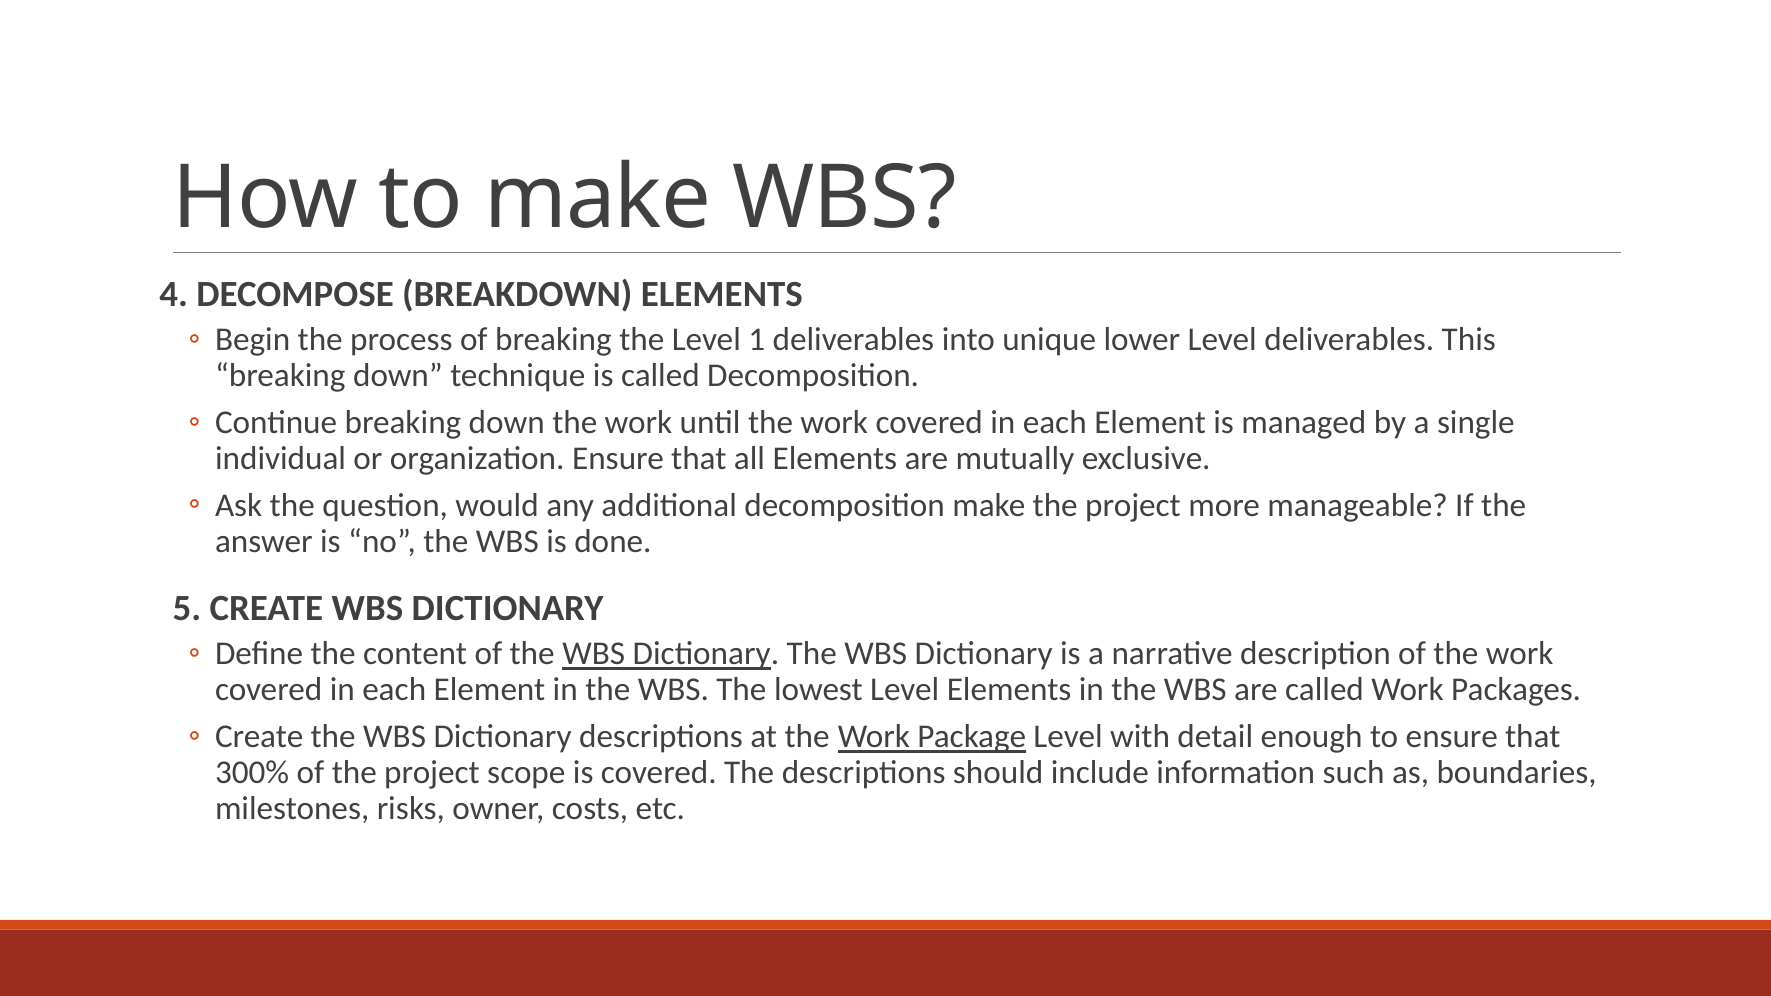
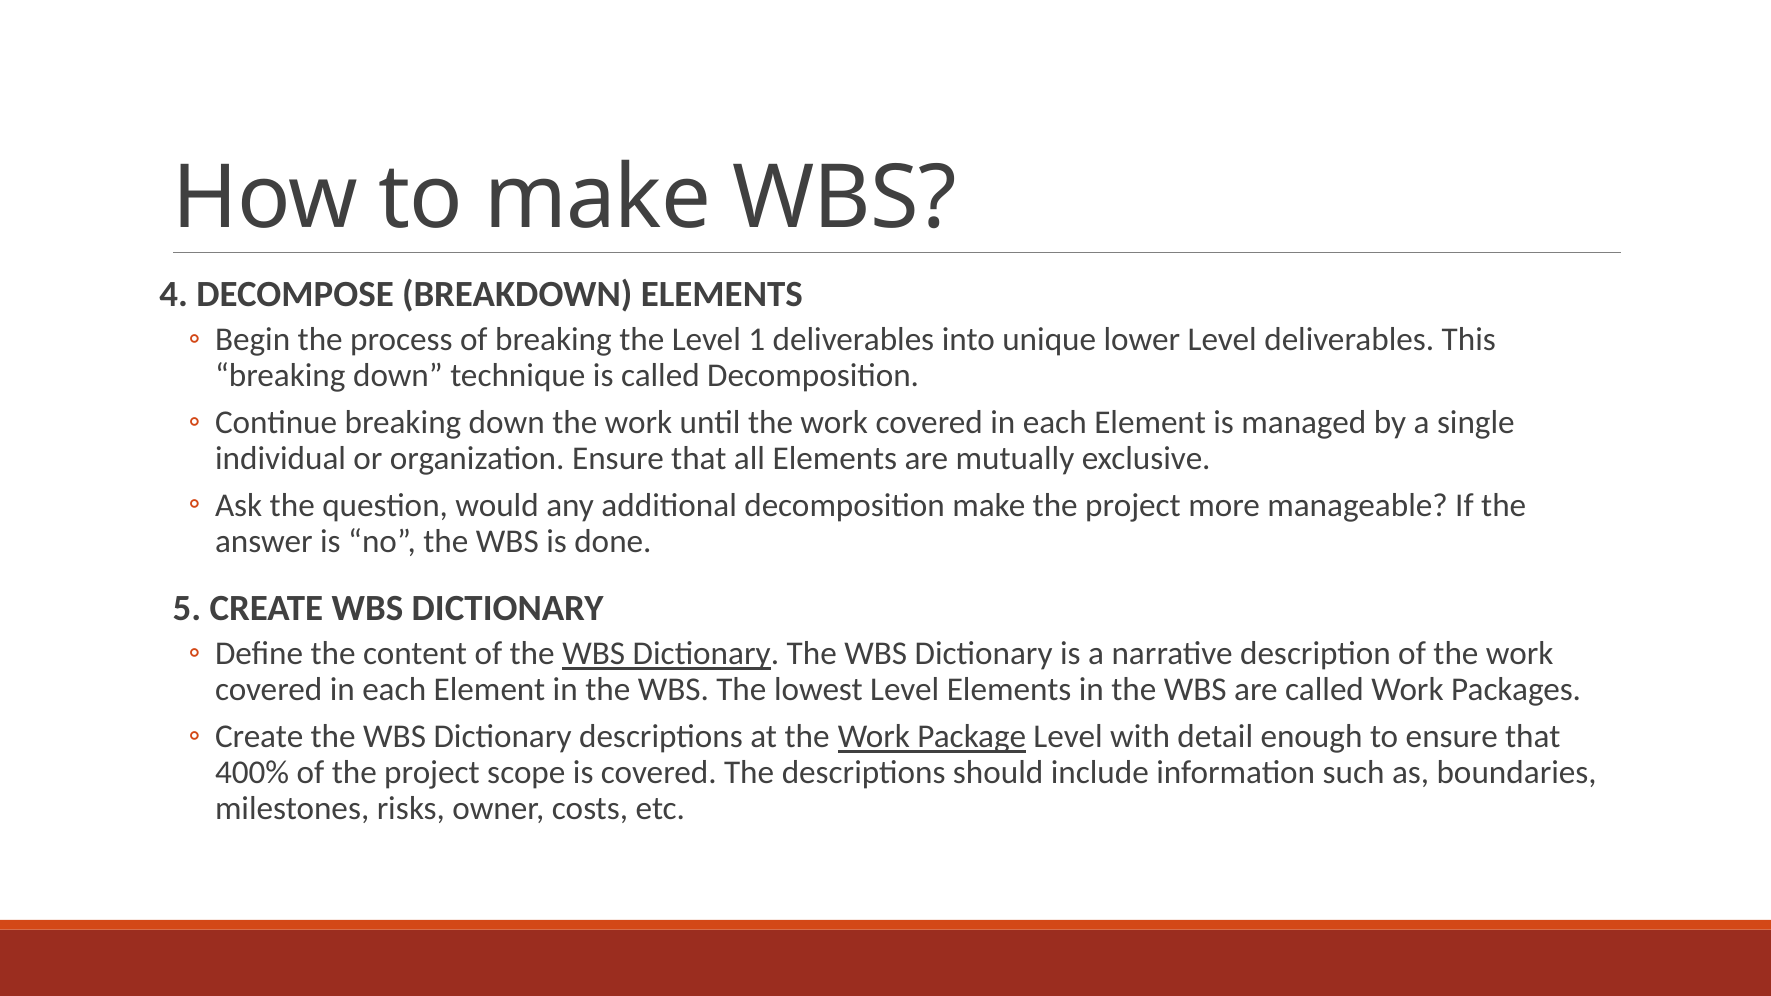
300%: 300% -> 400% (252, 773)
